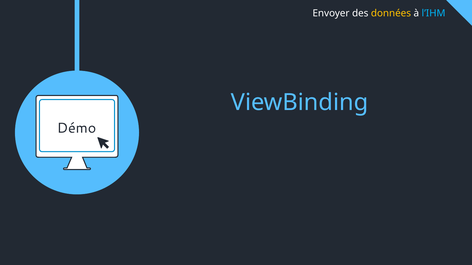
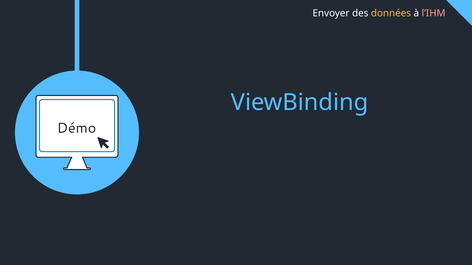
l’IHM colour: light blue -> pink (434, 13)
